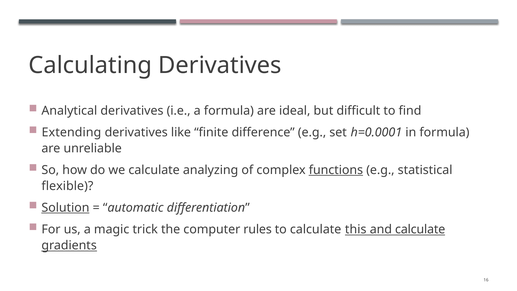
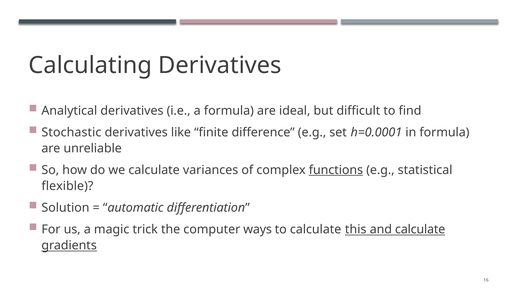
Extending: Extending -> Stochastic (71, 132)
analyzing: analyzing -> variances (211, 170)
Solution underline: present -> none (65, 208)
rules: rules -> ways (258, 229)
